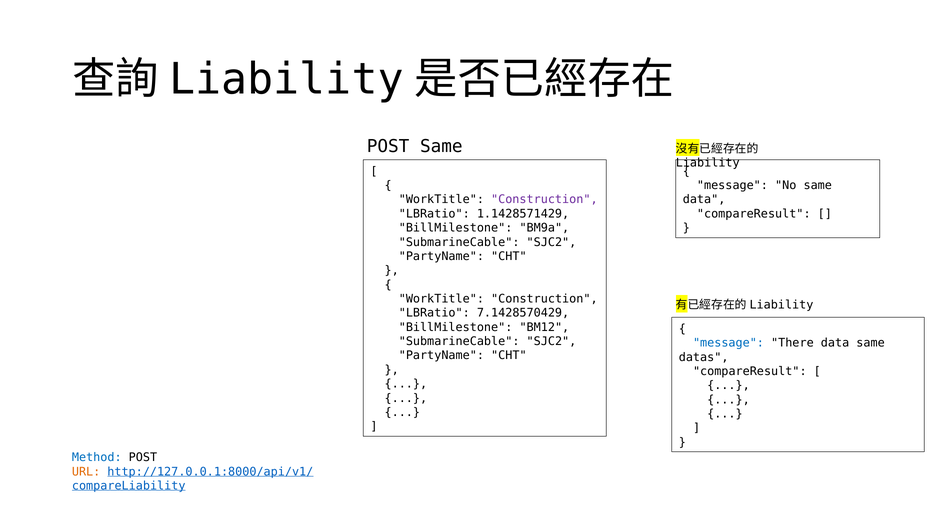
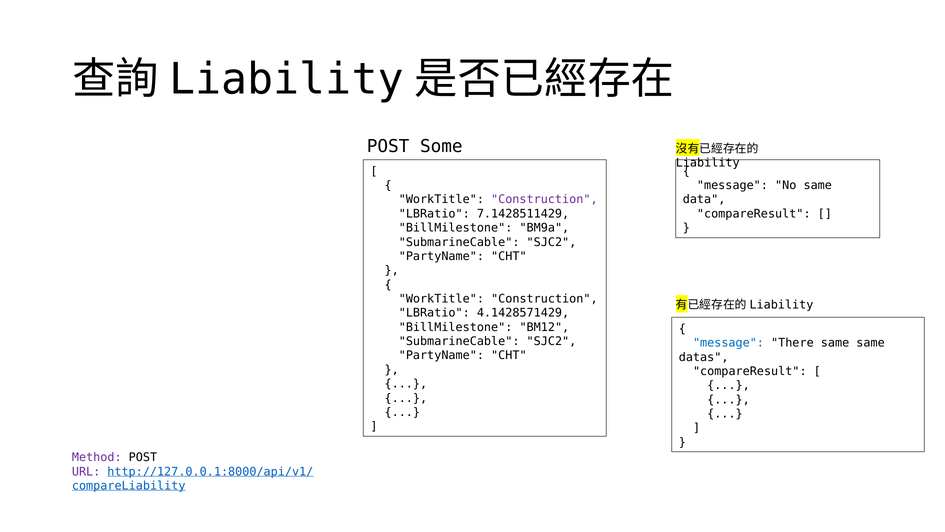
POST Same: Same -> Some (441, 146)
1.1428571429: 1.1428571429 -> 7.1428511429 (523, 214)
7.1428570429: 7.1428570429 -> 4.1428571429 (523, 313)
There data: data -> same (835, 343)
Method colour: blue -> purple (97, 457)
URL colour: orange -> purple (86, 471)
